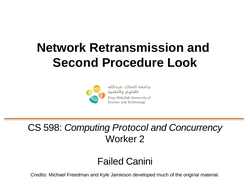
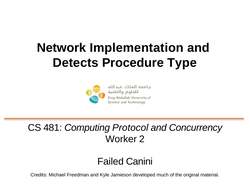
Retransmission: Retransmission -> Implementation (137, 48)
Second: Second -> Detects (76, 63)
Look: Look -> Type (182, 63)
598: 598 -> 481 (53, 128)
